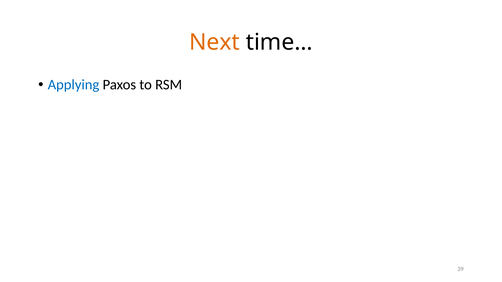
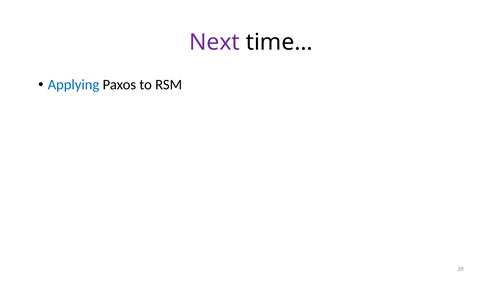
Next colour: orange -> purple (215, 42)
